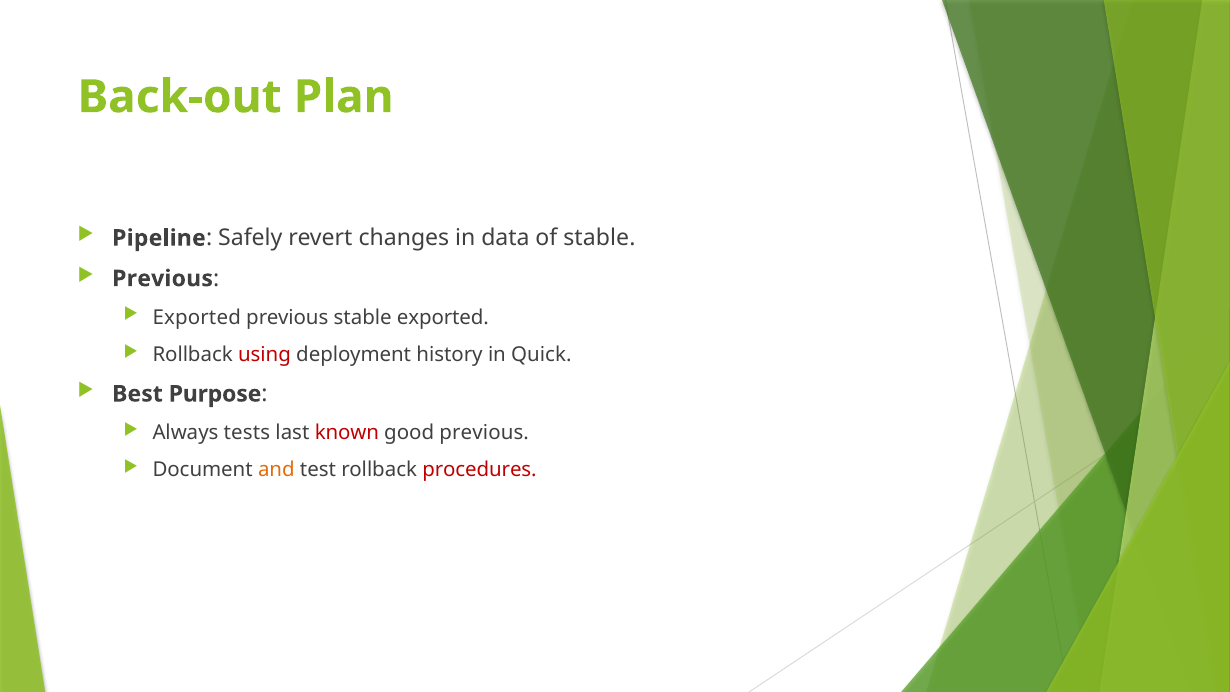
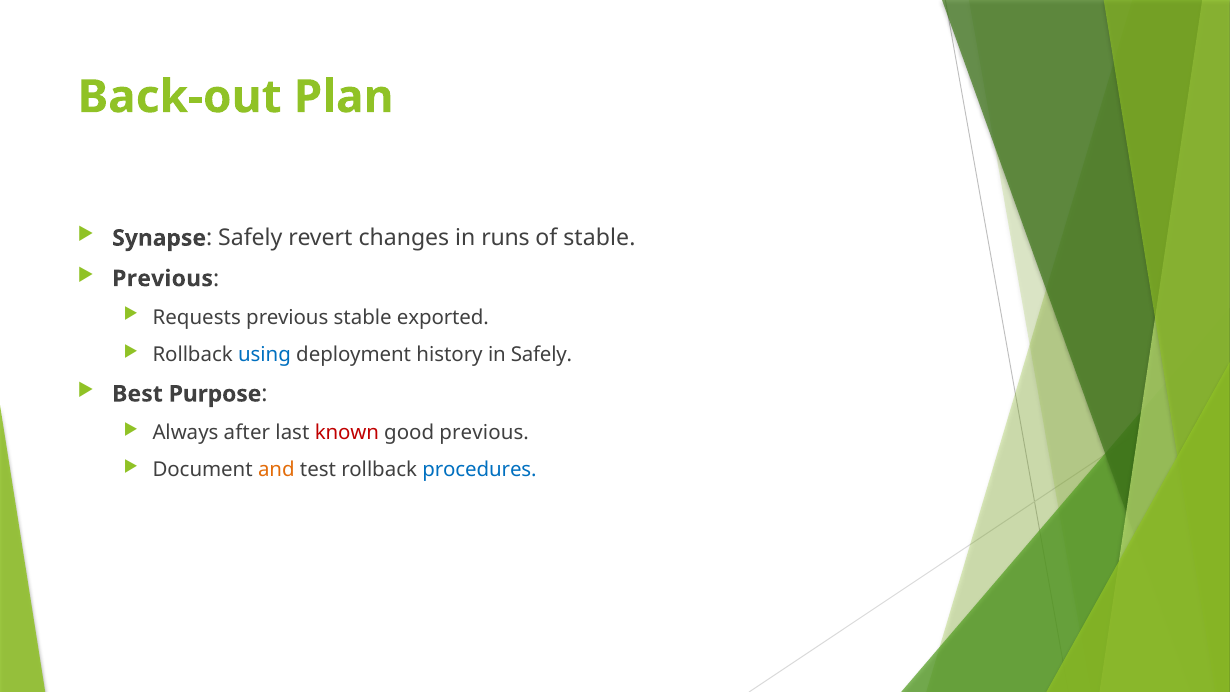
Pipeline: Pipeline -> Synapse (159, 238)
data: data -> runs (506, 238)
Exported: Exported -> Requests (197, 317)
using colour: red -> blue (264, 355)
in Quick: Quick -> Safely (541, 355)
tests: tests -> after (247, 433)
procedures colour: red -> blue (479, 470)
